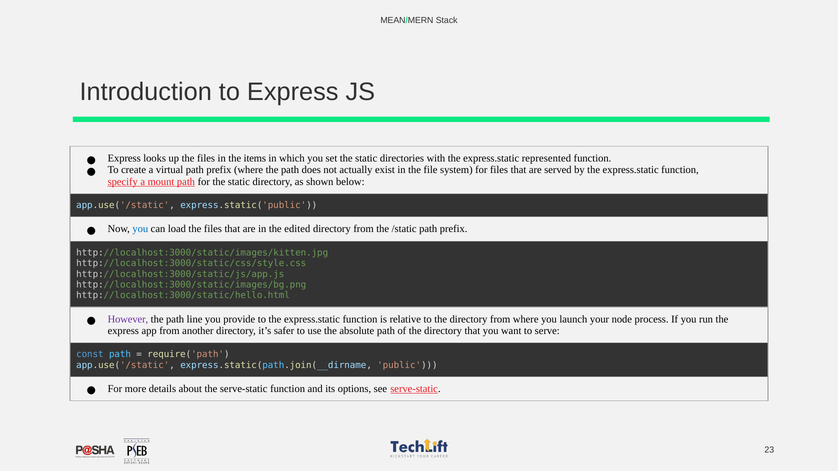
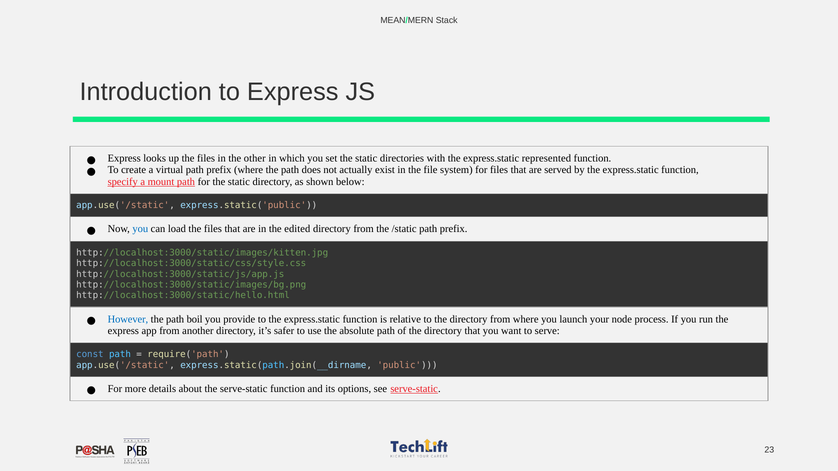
items: items -> other (255, 159)
However colour: purple -> blue (128, 319)
line: line -> boil (195, 319)
